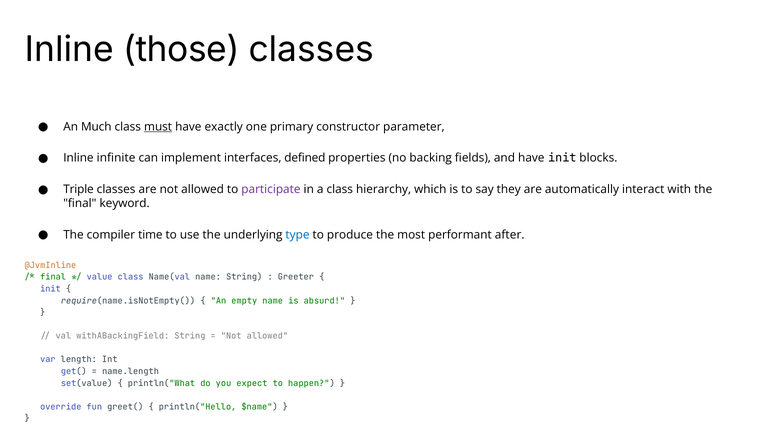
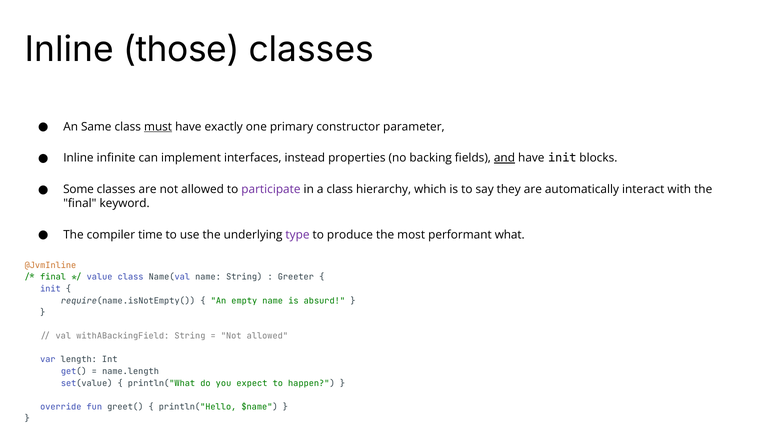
Much: Much -> Same (96, 127)
defined: defined -> instead (305, 158)
and underline: none -> present (504, 158)
Triple: Triple -> Some (79, 189)
type colour: blue -> purple (297, 235)
after: after -> what (510, 235)
